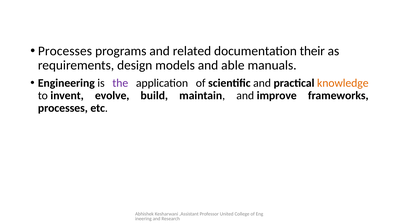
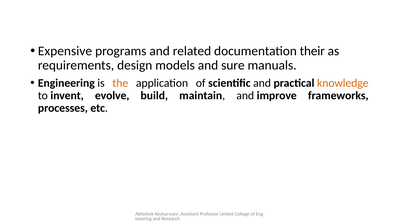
Processes: Processes -> Expensive (65, 51)
able: able -> sure (233, 65)
the colour: purple -> orange (120, 83)
